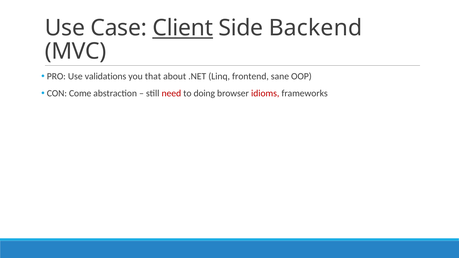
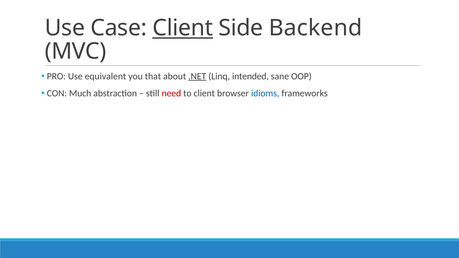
validations: validations -> equivalent (105, 76)
.NET underline: none -> present (197, 76)
frontend: frontend -> intended (250, 76)
Come: Come -> Much (80, 93)
to doing: doing -> client (204, 93)
idioms colour: red -> blue (265, 93)
